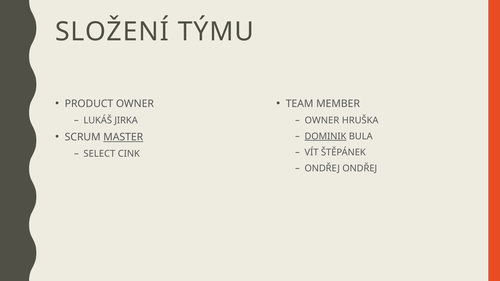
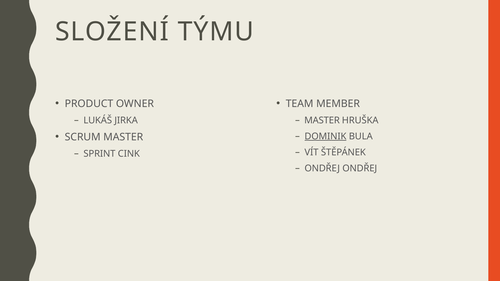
OWNER: OWNER -> MASTER (322, 120)
MASTER underline: present -> none (123, 137)
SELECT: SELECT -> SPRINT (99, 154)
